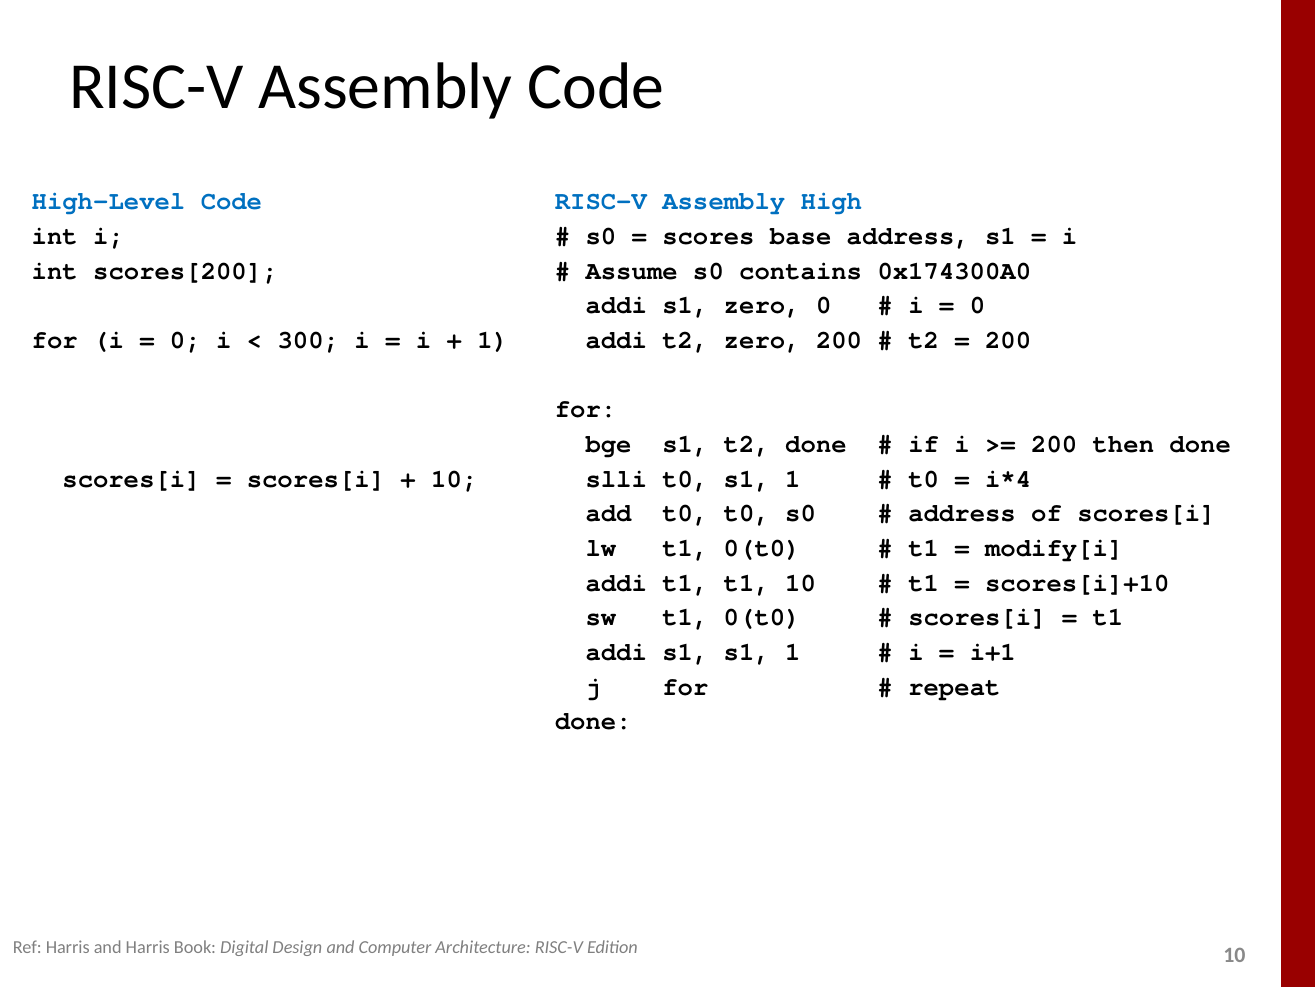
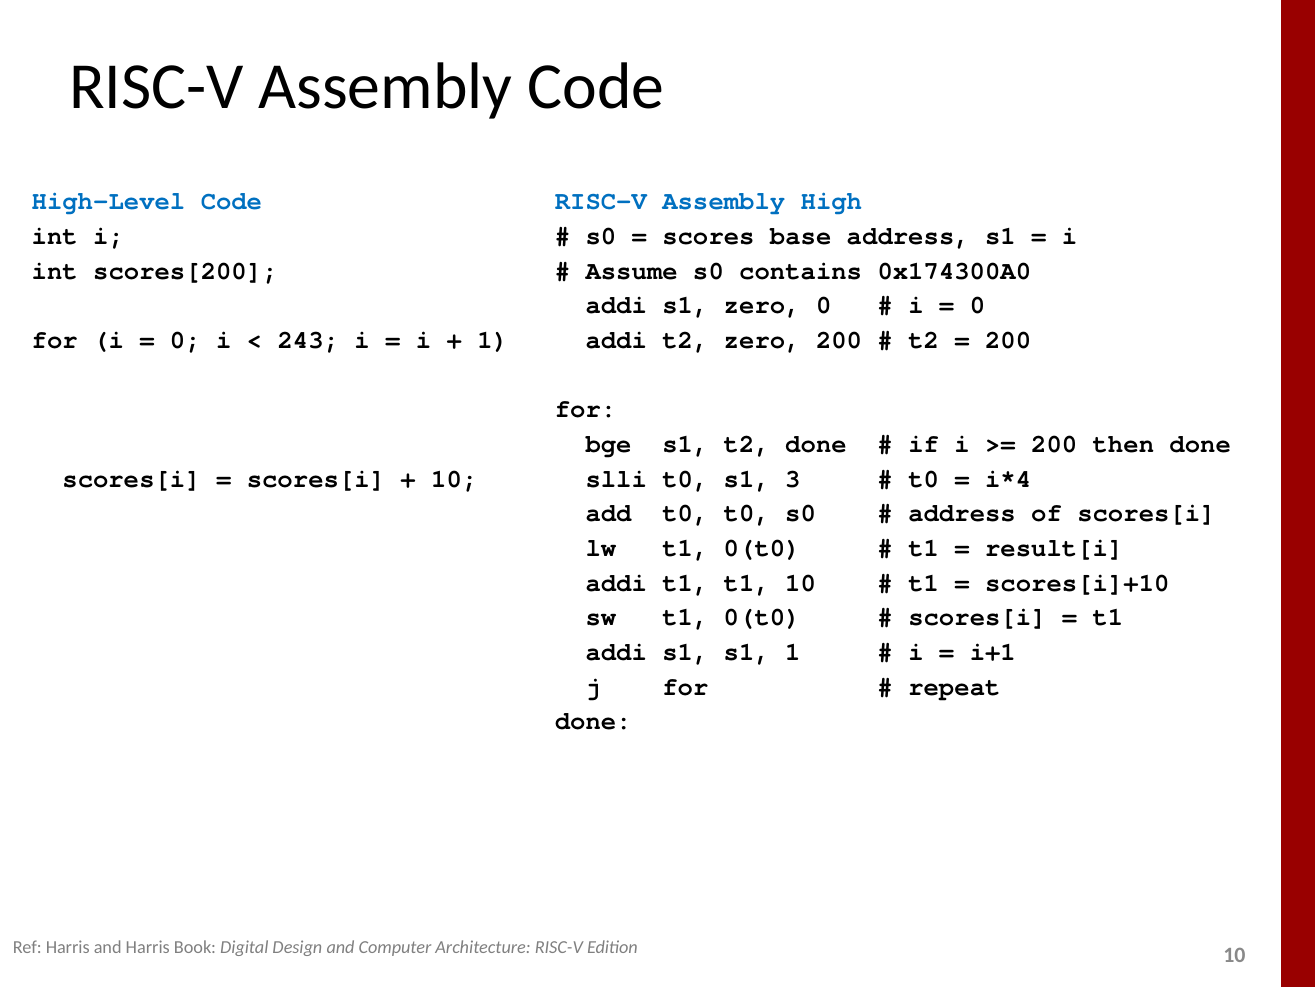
300: 300 -> 243 (308, 340)
t0 s1 1: 1 -> 3 (793, 478)
modify[i: modify[i -> result[i (1054, 548)
